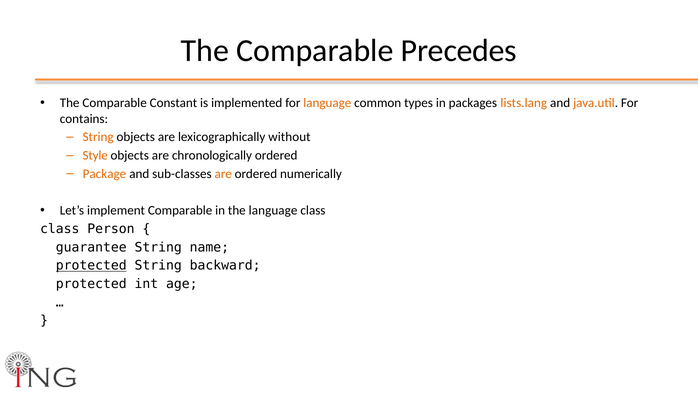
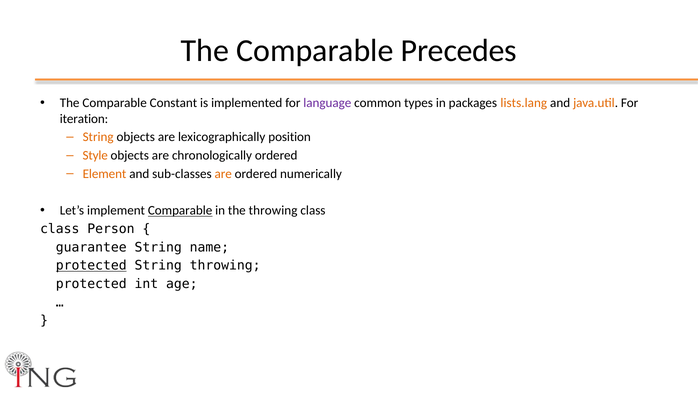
language colour: orange -> purple (327, 103)
contains: contains -> iteration (84, 119)
without: without -> position (290, 137)
Package: Package -> Element (105, 174)
Comparable underline: none -> present (180, 210)
the language: language -> throwing (273, 210)
String backward: backward -> throwing (225, 265)
